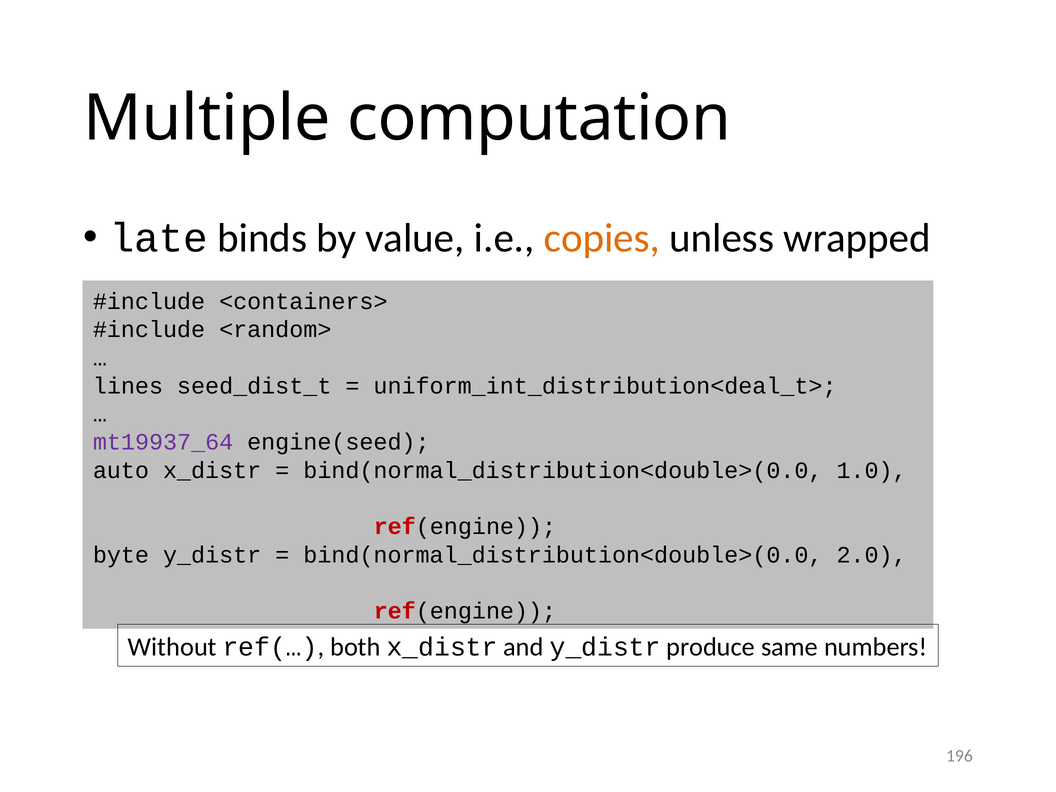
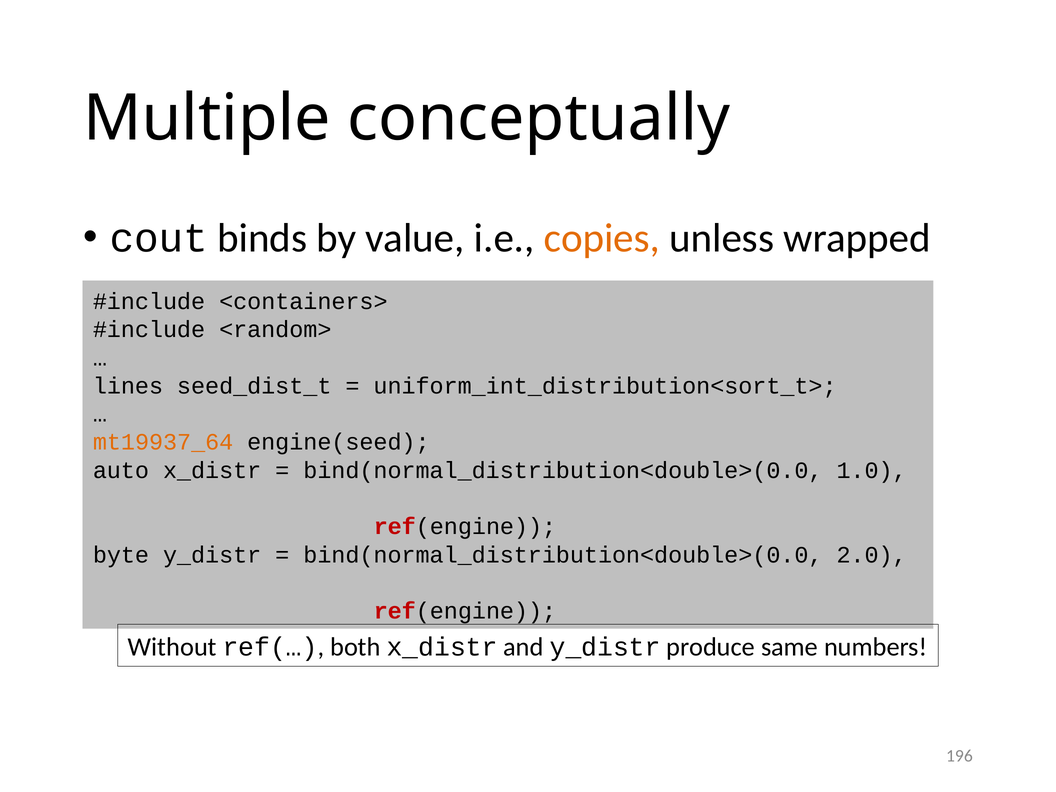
computation: computation -> conceptually (539, 118)
late: late -> cout (159, 238)
uniform_int_distribution<deal_t>: uniform_int_distribution<deal_t> -> uniform_int_distribution<sort_t> (605, 386)
mt19937_64 colour: purple -> orange (163, 442)
